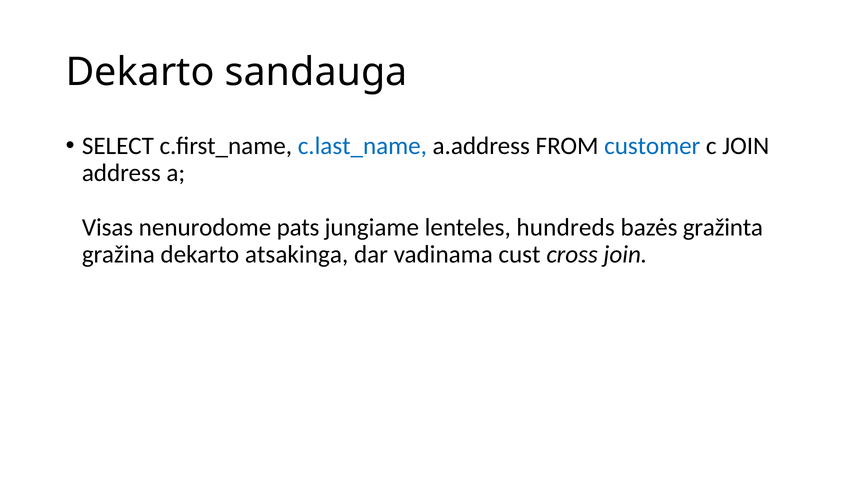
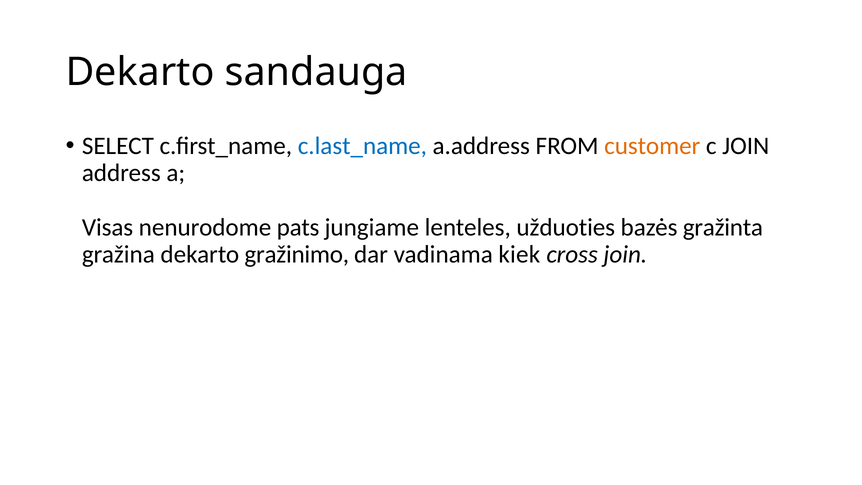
customer colour: blue -> orange (652, 146)
hundreds: hundreds -> užduoties (566, 227)
atsakinga: atsakinga -> gražinimo (297, 254)
cust: cust -> kiek (519, 254)
